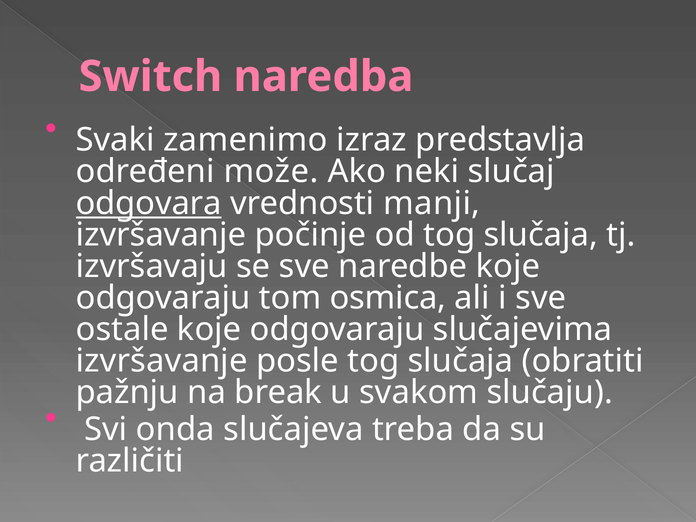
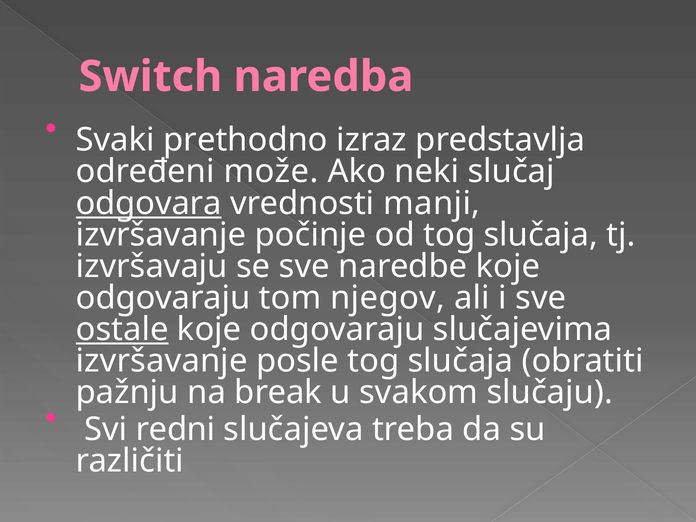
zamenimo: zamenimo -> prethodno (246, 140)
osmica: osmica -> njegov (388, 298)
ostale underline: none -> present (122, 329)
onda: onda -> redni (176, 430)
